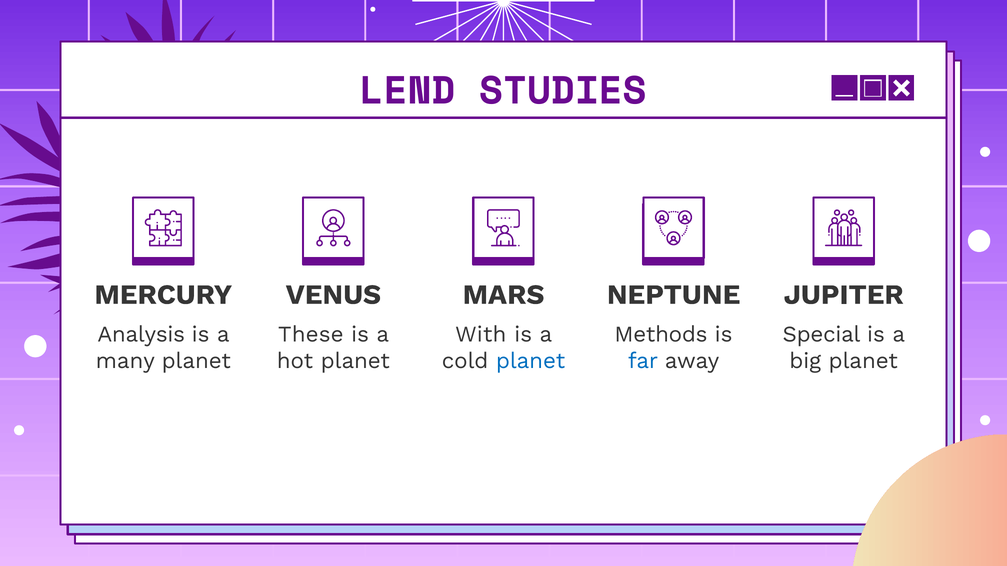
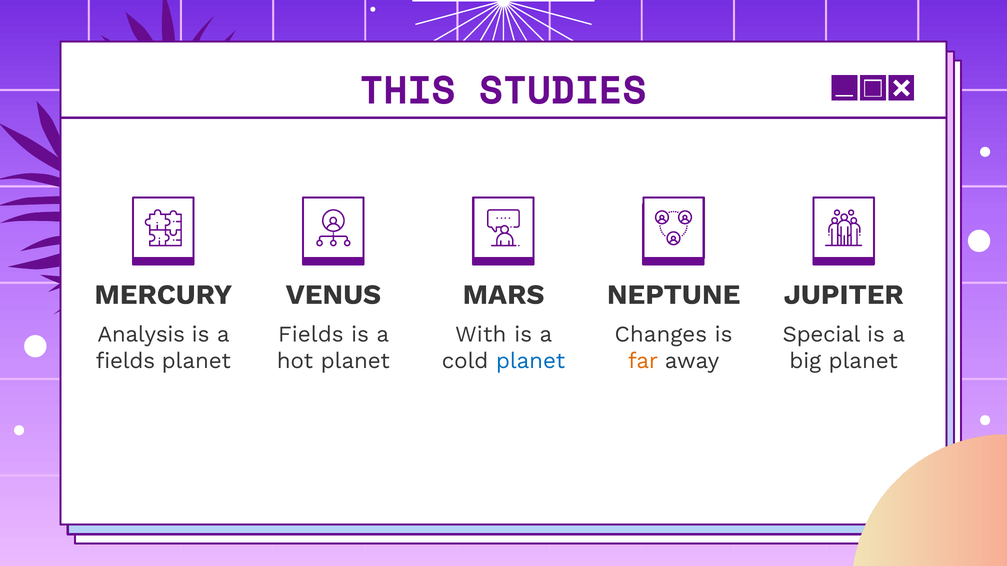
LEND: LEND -> THIS (408, 91)
These: These -> Fields (311, 335)
Methods: Methods -> Changes (661, 335)
many: many -> fields (125, 361)
far colour: blue -> orange (643, 361)
